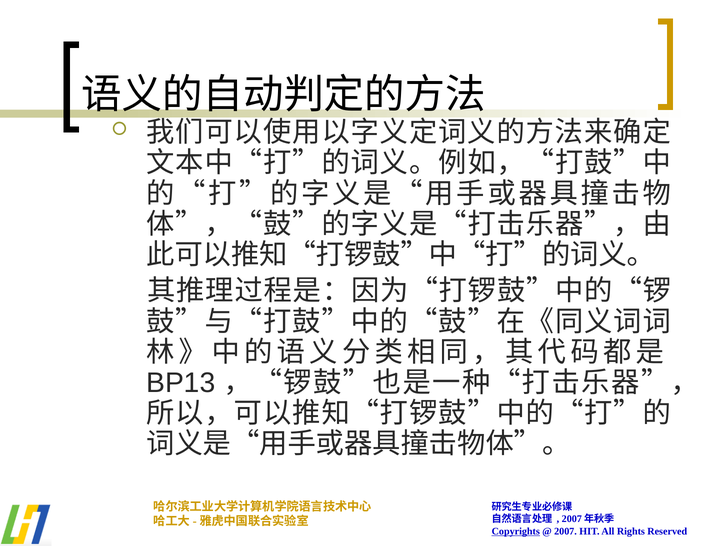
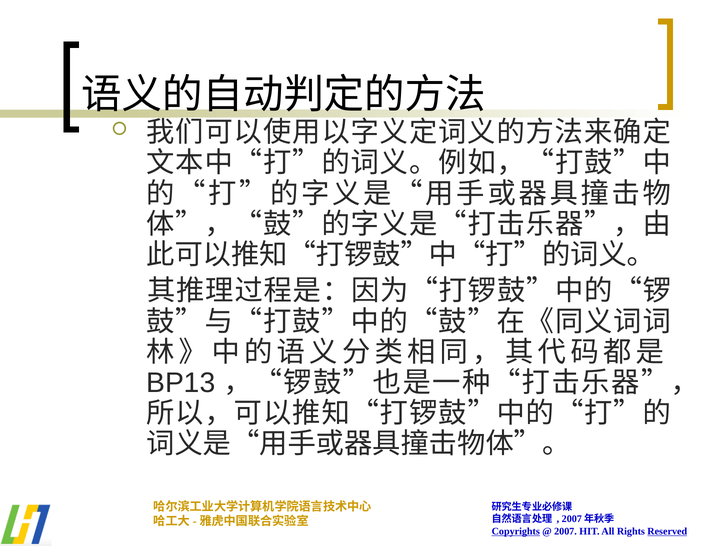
Reserved underline: none -> present (667, 531)
